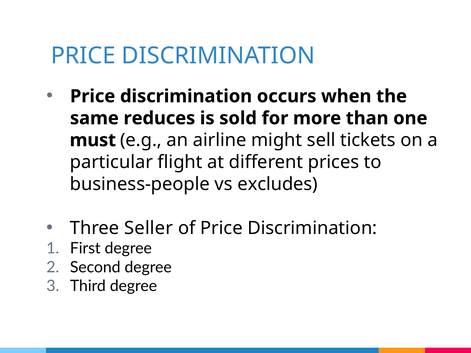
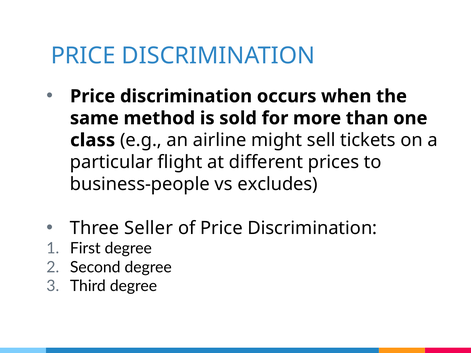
reduces: reduces -> method (159, 118)
must: must -> class (93, 140)
